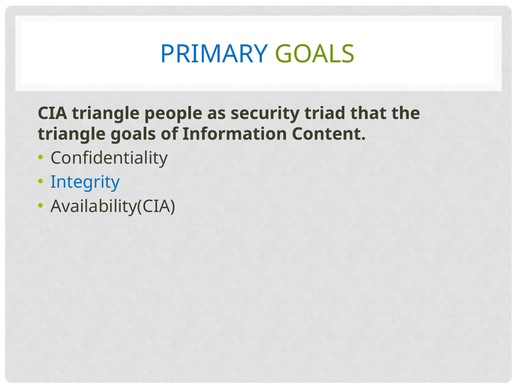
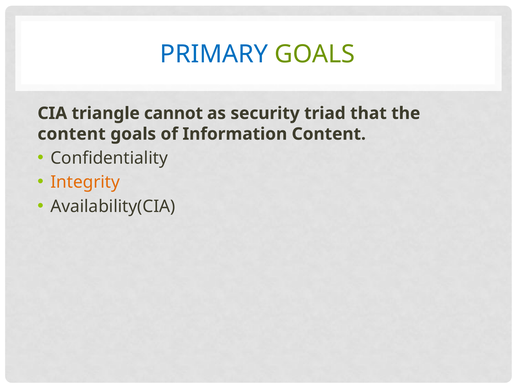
people: people -> cannot (173, 113)
triangle: triangle -> content (72, 134)
Integrity colour: blue -> orange (85, 182)
